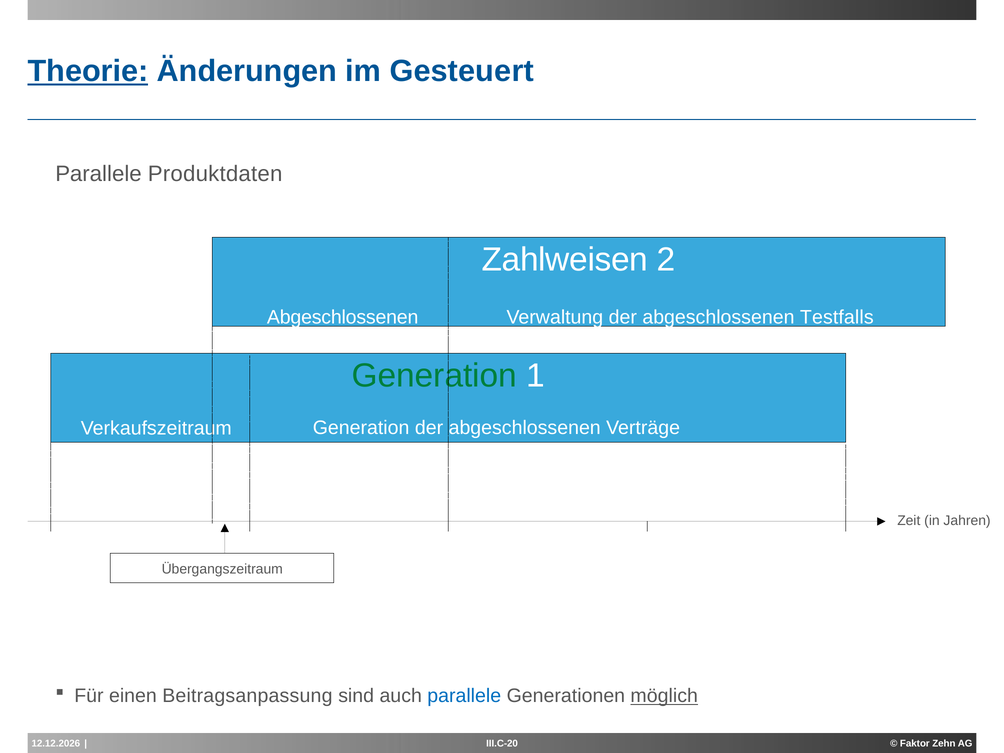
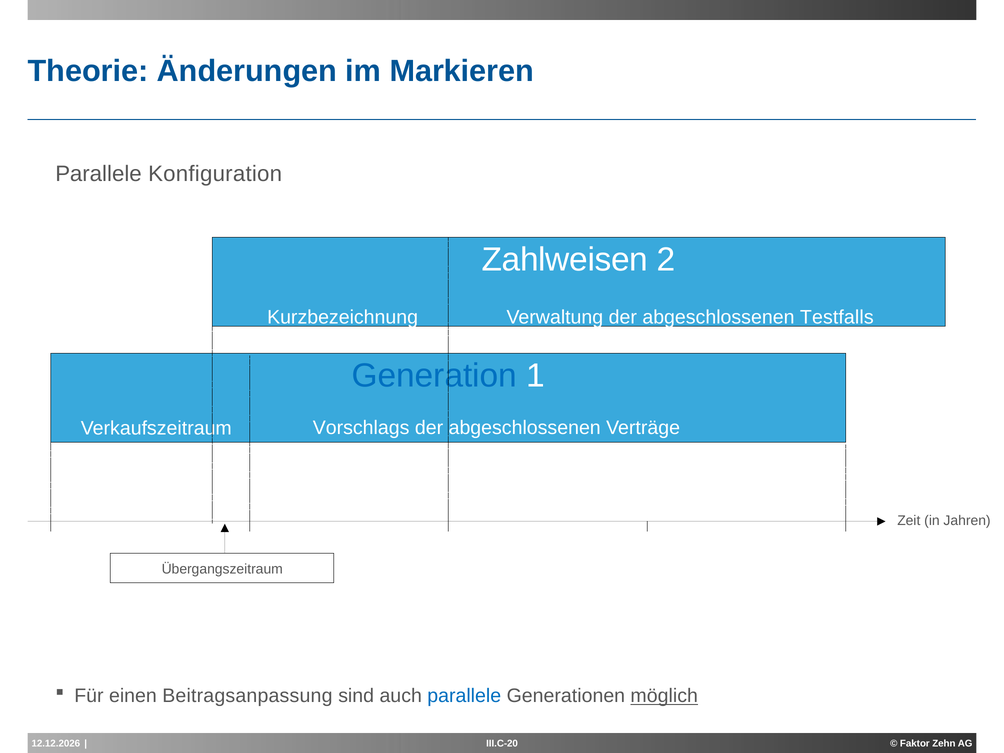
Theorie underline: present -> none (88, 71)
Gesteuert: Gesteuert -> Markieren (462, 71)
Produktdaten: Produktdaten -> Konfiguration (215, 174)
Abgeschlossenen: Abgeschlossenen -> Kurzbezeichnung (343, 317)
Generation colour: green -> blue (434, 376)
Verkaufszeitraum Generation: Generation -> Vorschlags (361, 428)
